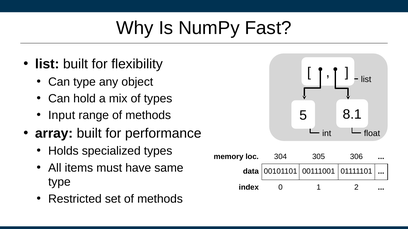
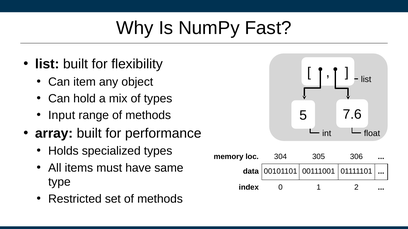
Can type: type -> item (85, 82)
8.1: 8.1 -> 7.6 (352, 115)
